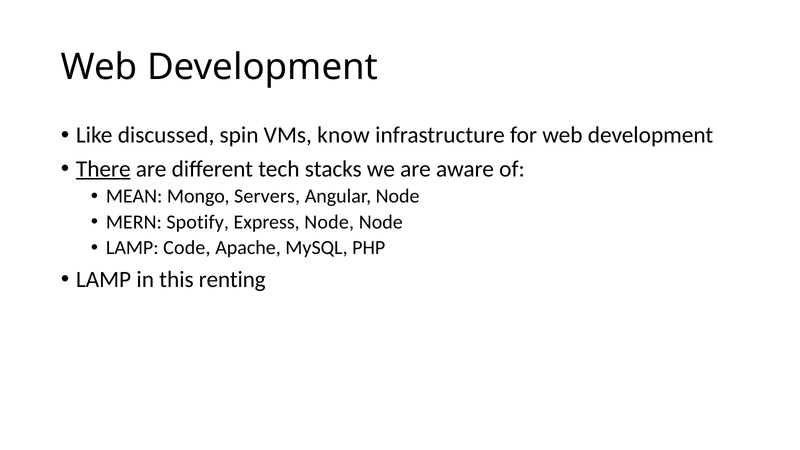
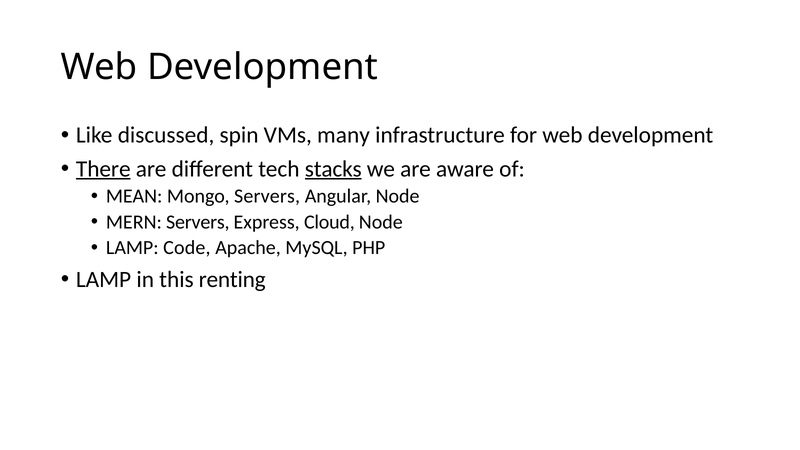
know: know -> many (344, 135)
stacks underline: none -> present (333, 169)
MERN Spotify: Spotify -> Servers (198, 222)
Express Node: Node -> Cloud (329, 222)
